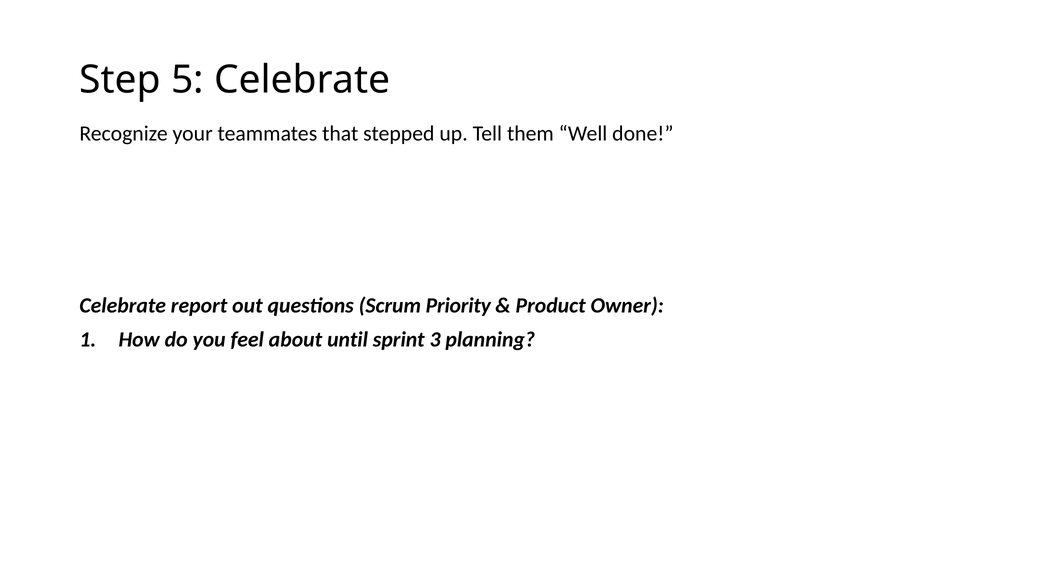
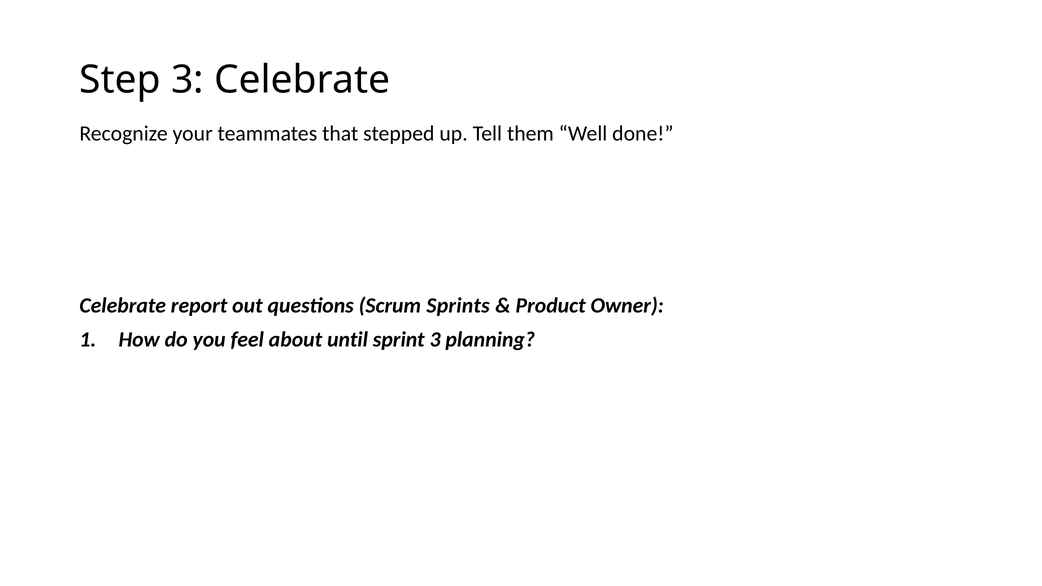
Step 5: 5 -> 3 (187, 80)
Priority: Priority -> Sprints (458, 305)
